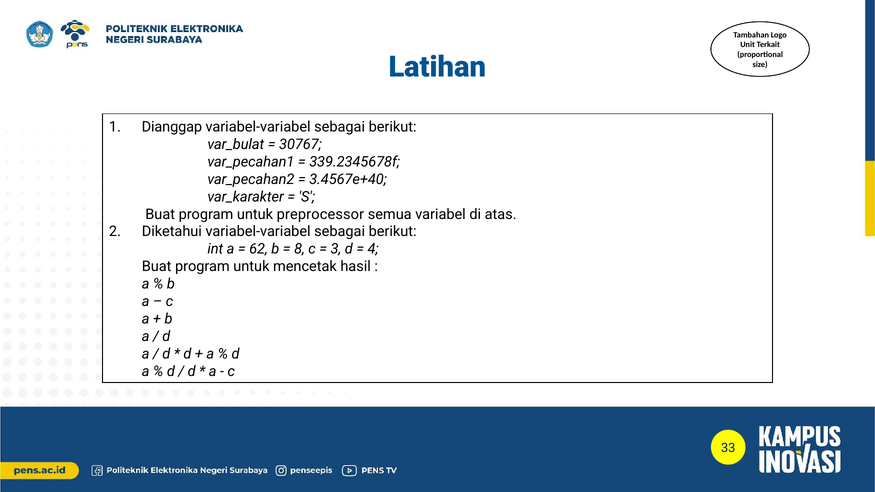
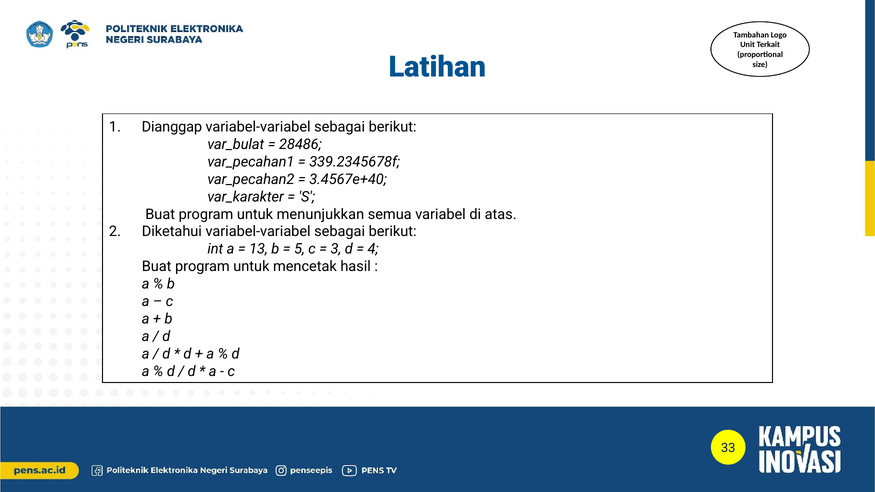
30767: 30767 -> 28486 (300, 144)
preprocessor: preprocessor -> menunjukkan (320, 214)
62: 62 -> 13 (258, 249)
8: 8 -> 5 (299, 249)
